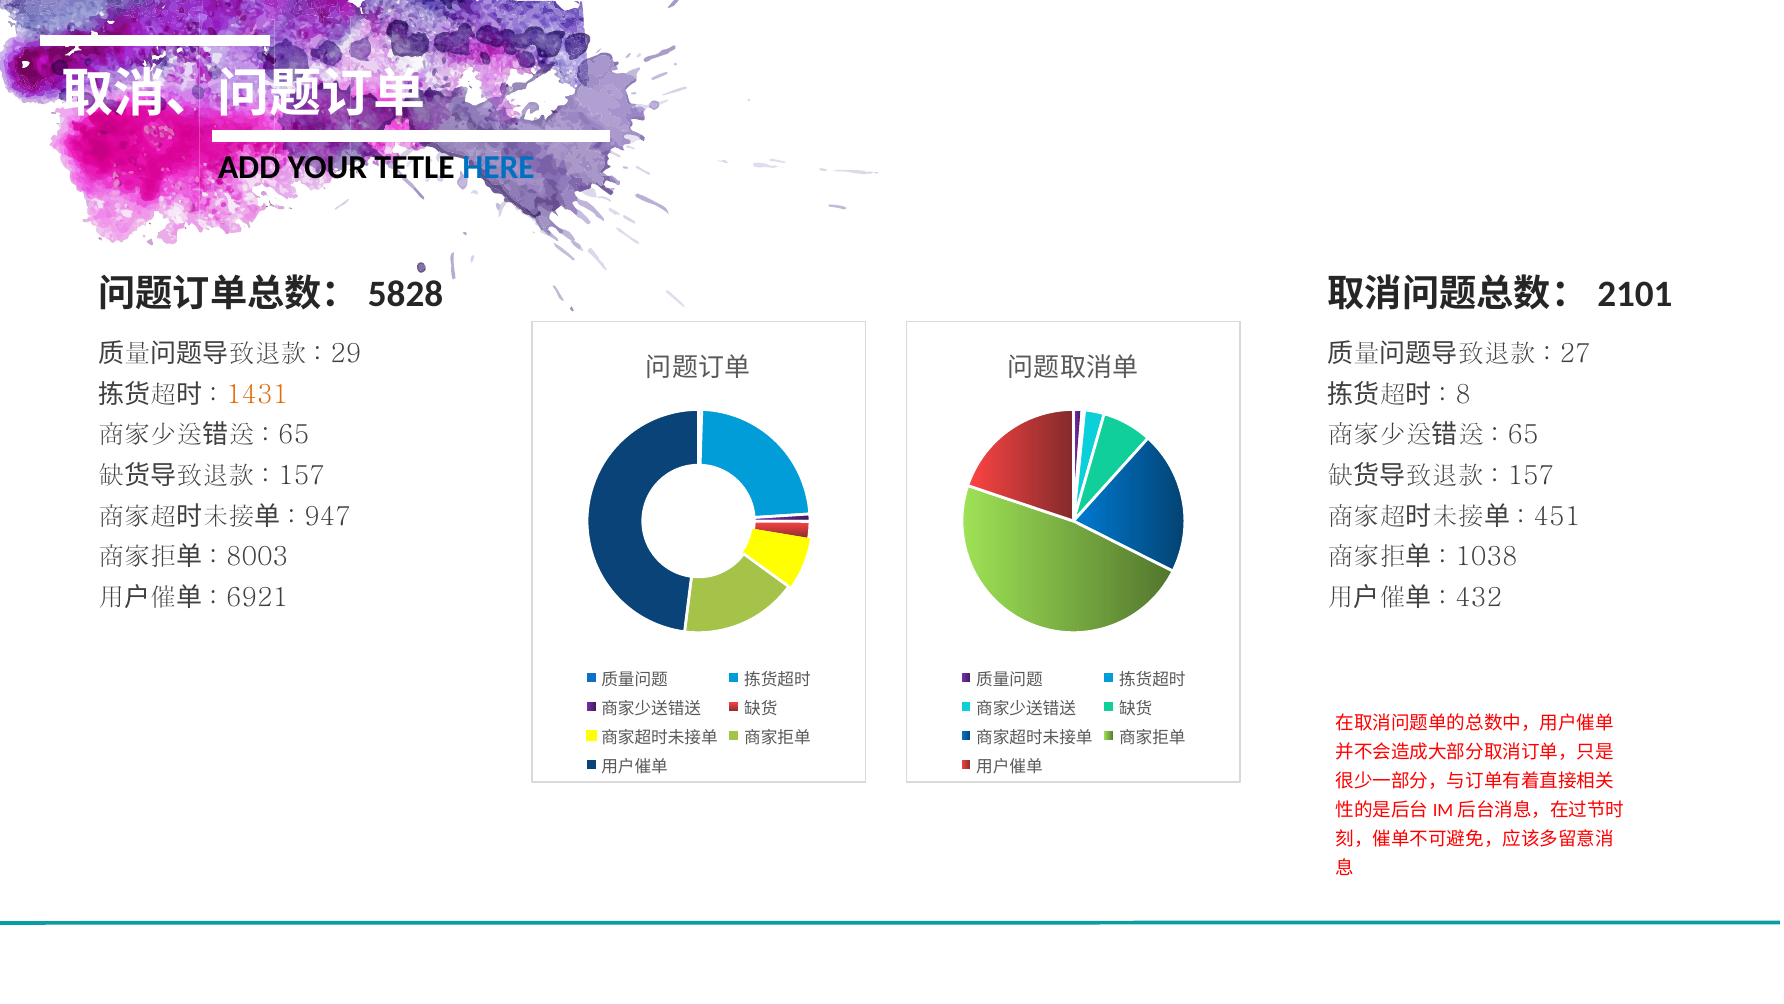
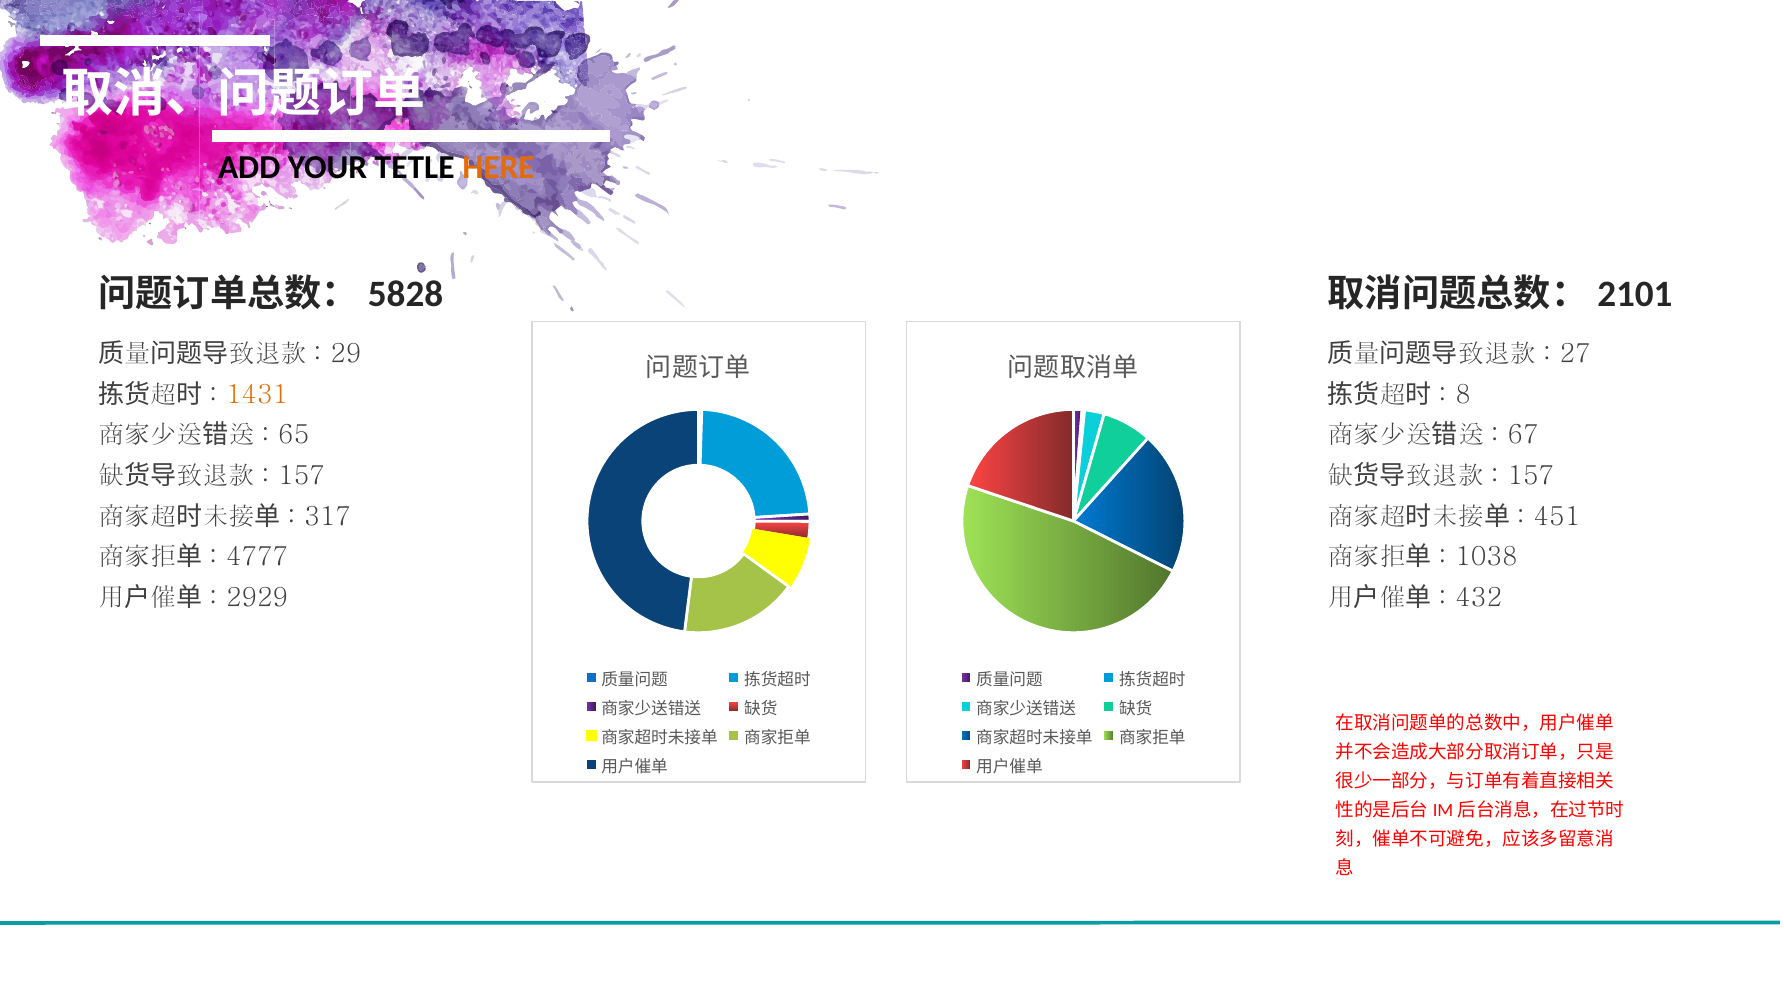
HERE colour: blue -> orange (499, 167)
65: 65 -> 67 (1523, 435)
947: 947 -> 317 (328, 516)
8003: 8003 -> 4777 (257, 557)
6921: 6921 -> 2929 (257, 597)
